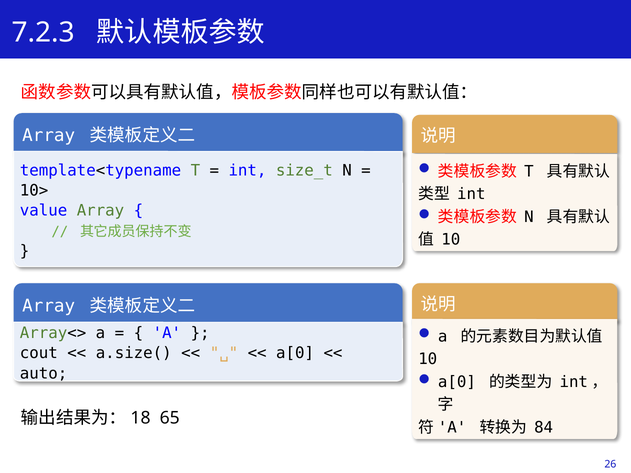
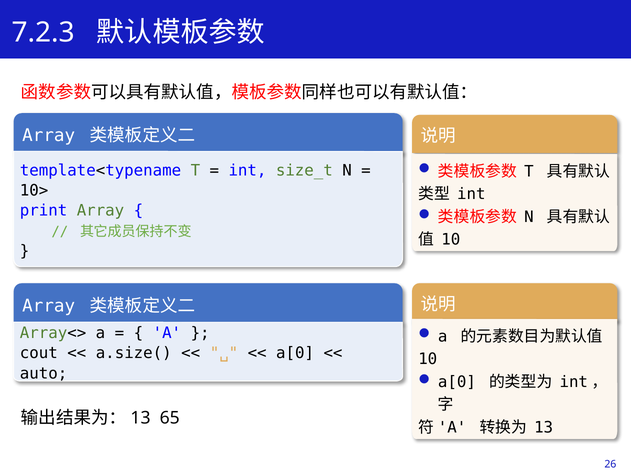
value: value -> print (44, 211)
18: 18 -> 13 (141, 418)
84: 84 -> 13 (544, 428)
